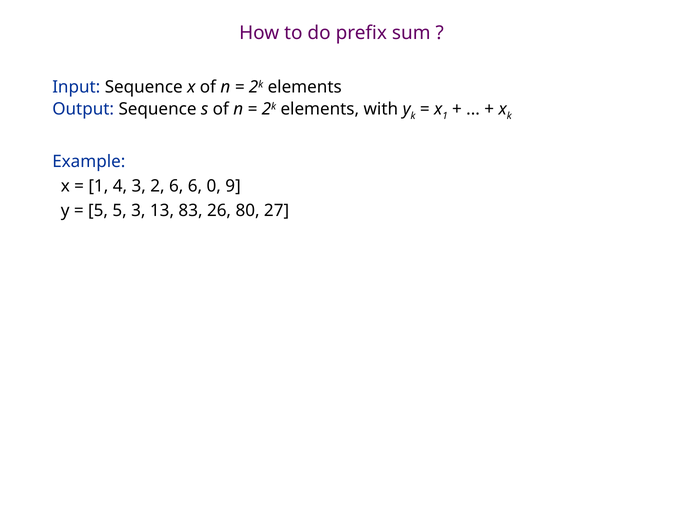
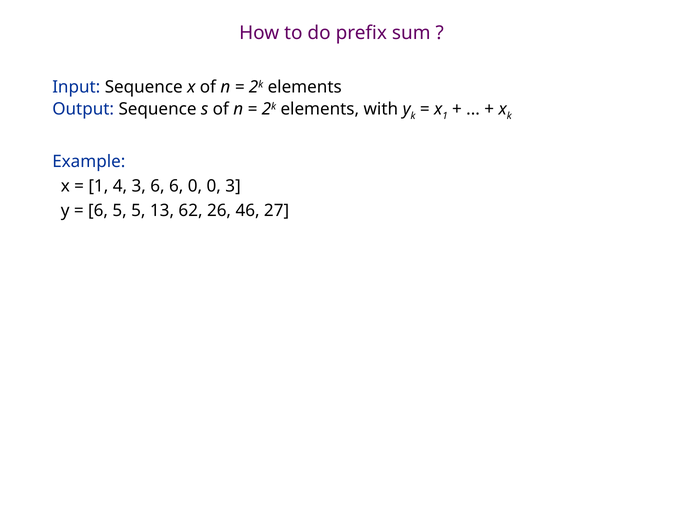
3 2: 2 -> 6 (157, 186)
6 6: 6 -> 0 (195, 186)
0 9: 9 -> 3 (233, 186)
5: 5 -> 6 (98, 211)
5 3: 3 -> 5 (138, 211)
83: 83 -> 62 (191, 211)
80: 80 -> 46 (248, 211)
